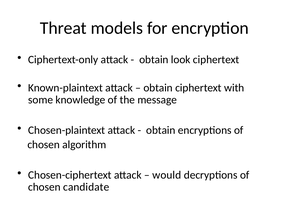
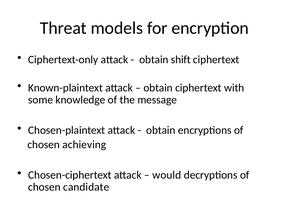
look: look -> shift (181, 60)
algorithm: algorithm -> achieving (84, 144)
